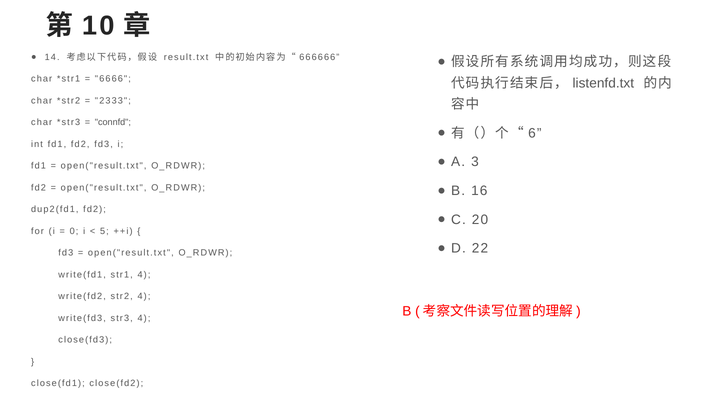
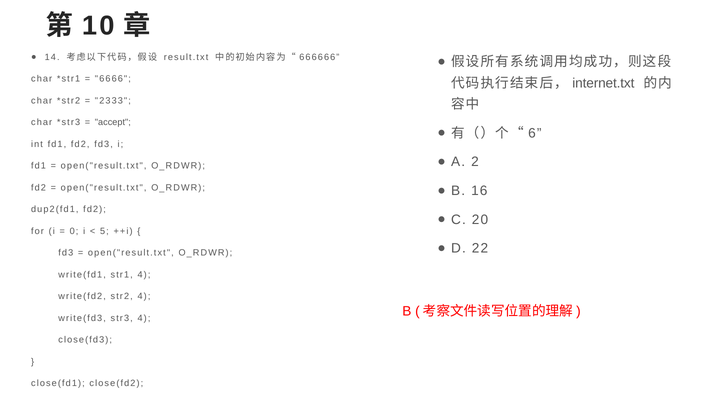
listenfd.txt: listenfd.txt -> internet.txt (603, 83)
connfd: connfd -> accept (113, 122)
3: 3 -> 2 (475, 162)
